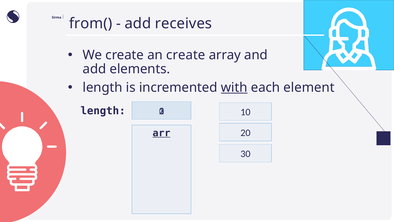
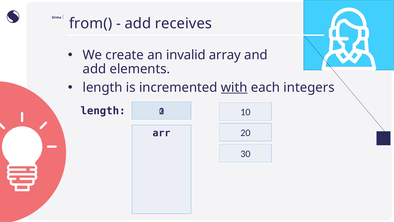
an create: create -> invalid (186, 55)
element: element -> integers (309, 87)
arr underline: present -> none (161, 133)
